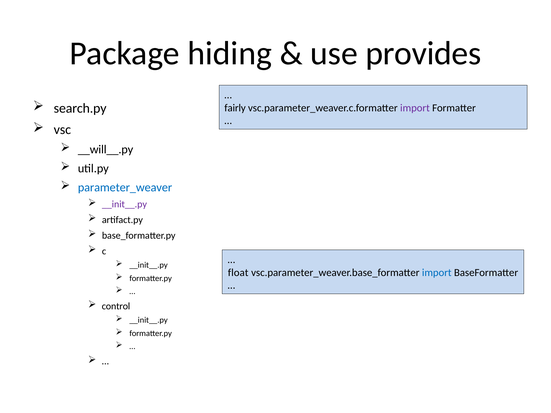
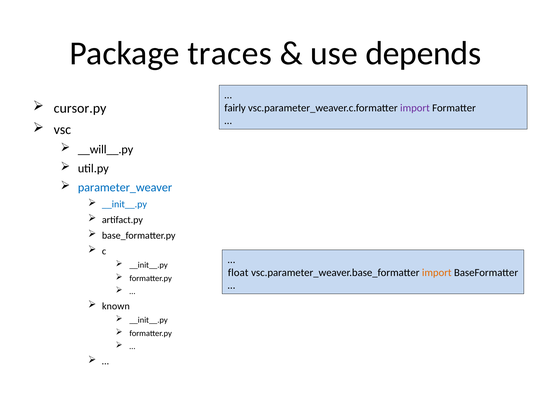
hiding: hiding -> traces (230, 53)
provides: provides -> depends (423, 53)
search.py: search.py -> cursor.py (80, 108)
__init__.py colour: purple -> blue (124, 204)
import colour: blue -> orange (437, 273)
control: control -> known (116, 306)
